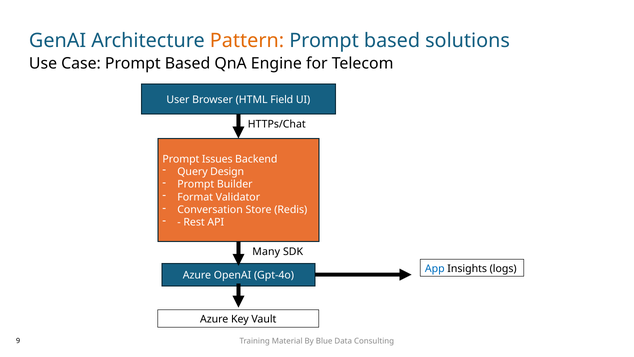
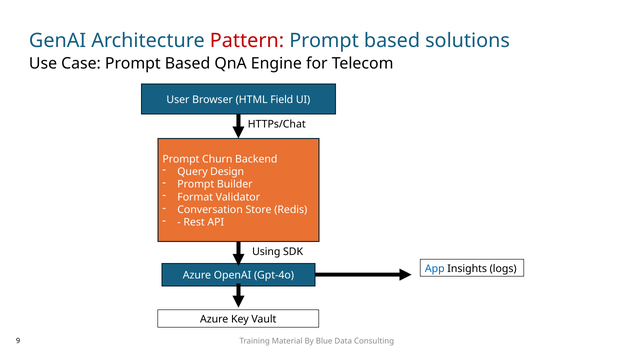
Pattern colour: orange -> red (247, 41)
Issues: Issues -> Churn (217, 159)
Many: Many -> Using (266, 251)
